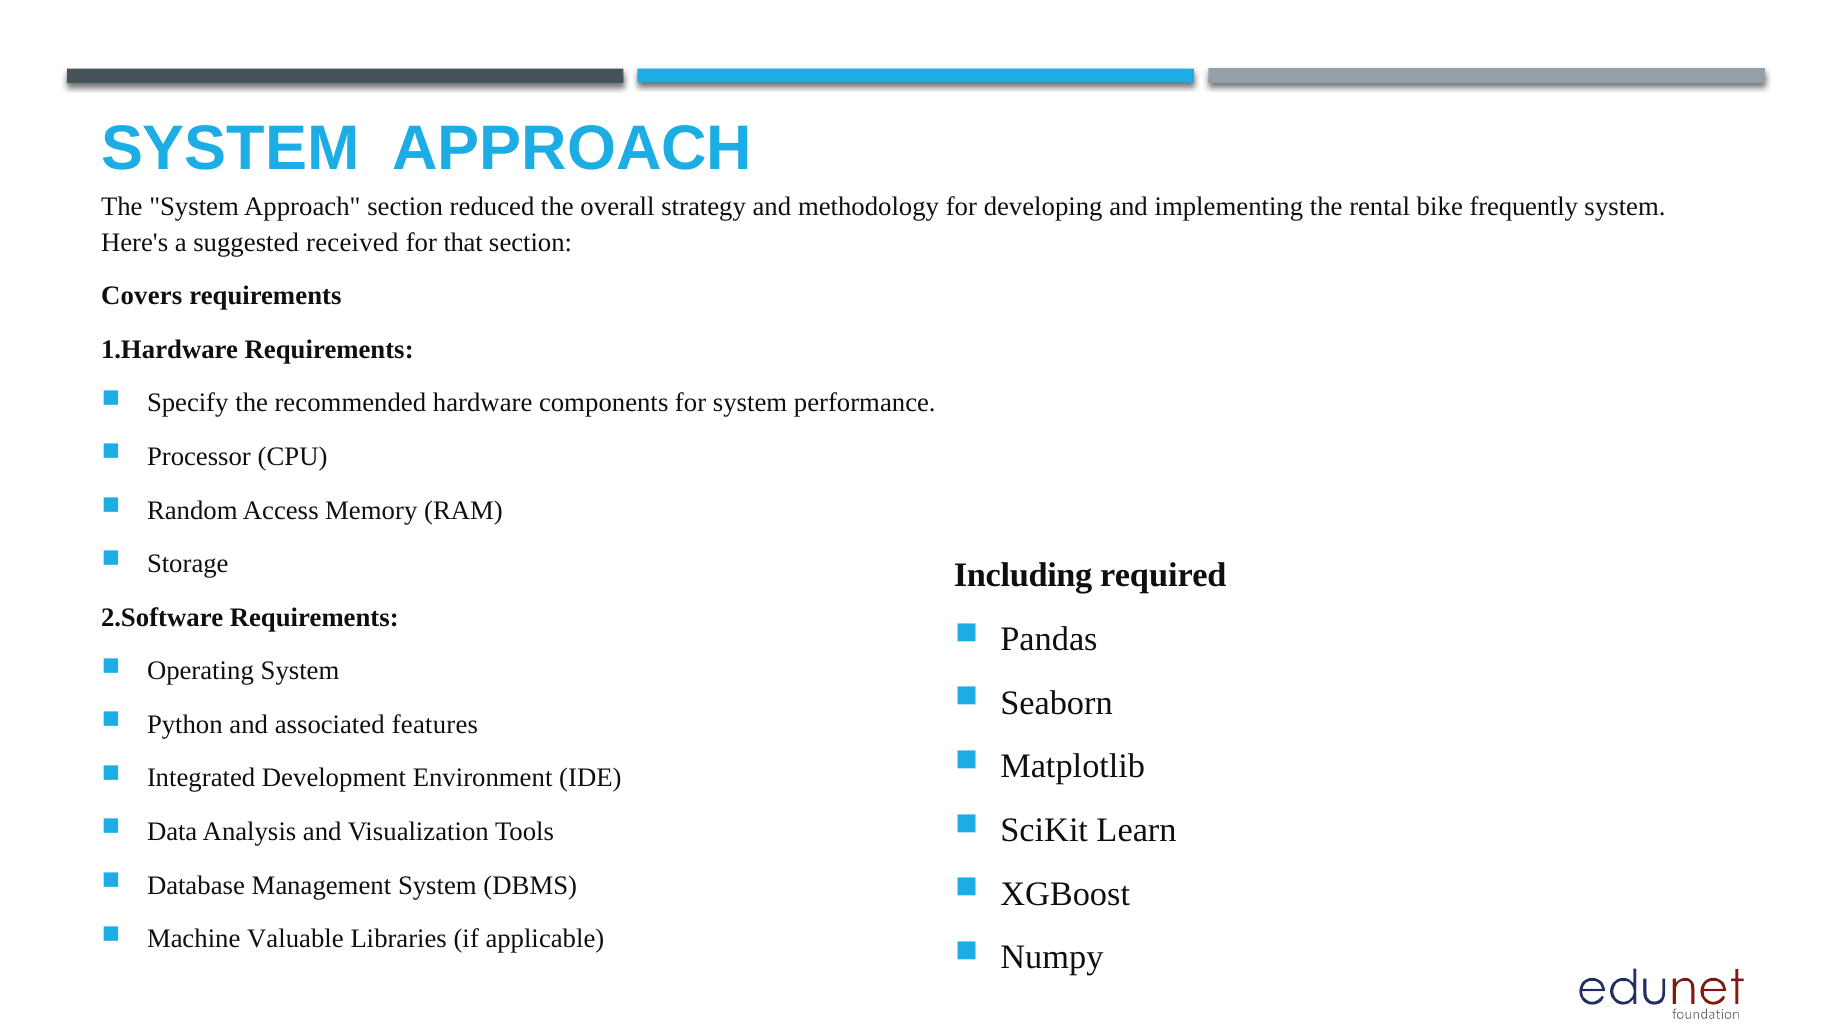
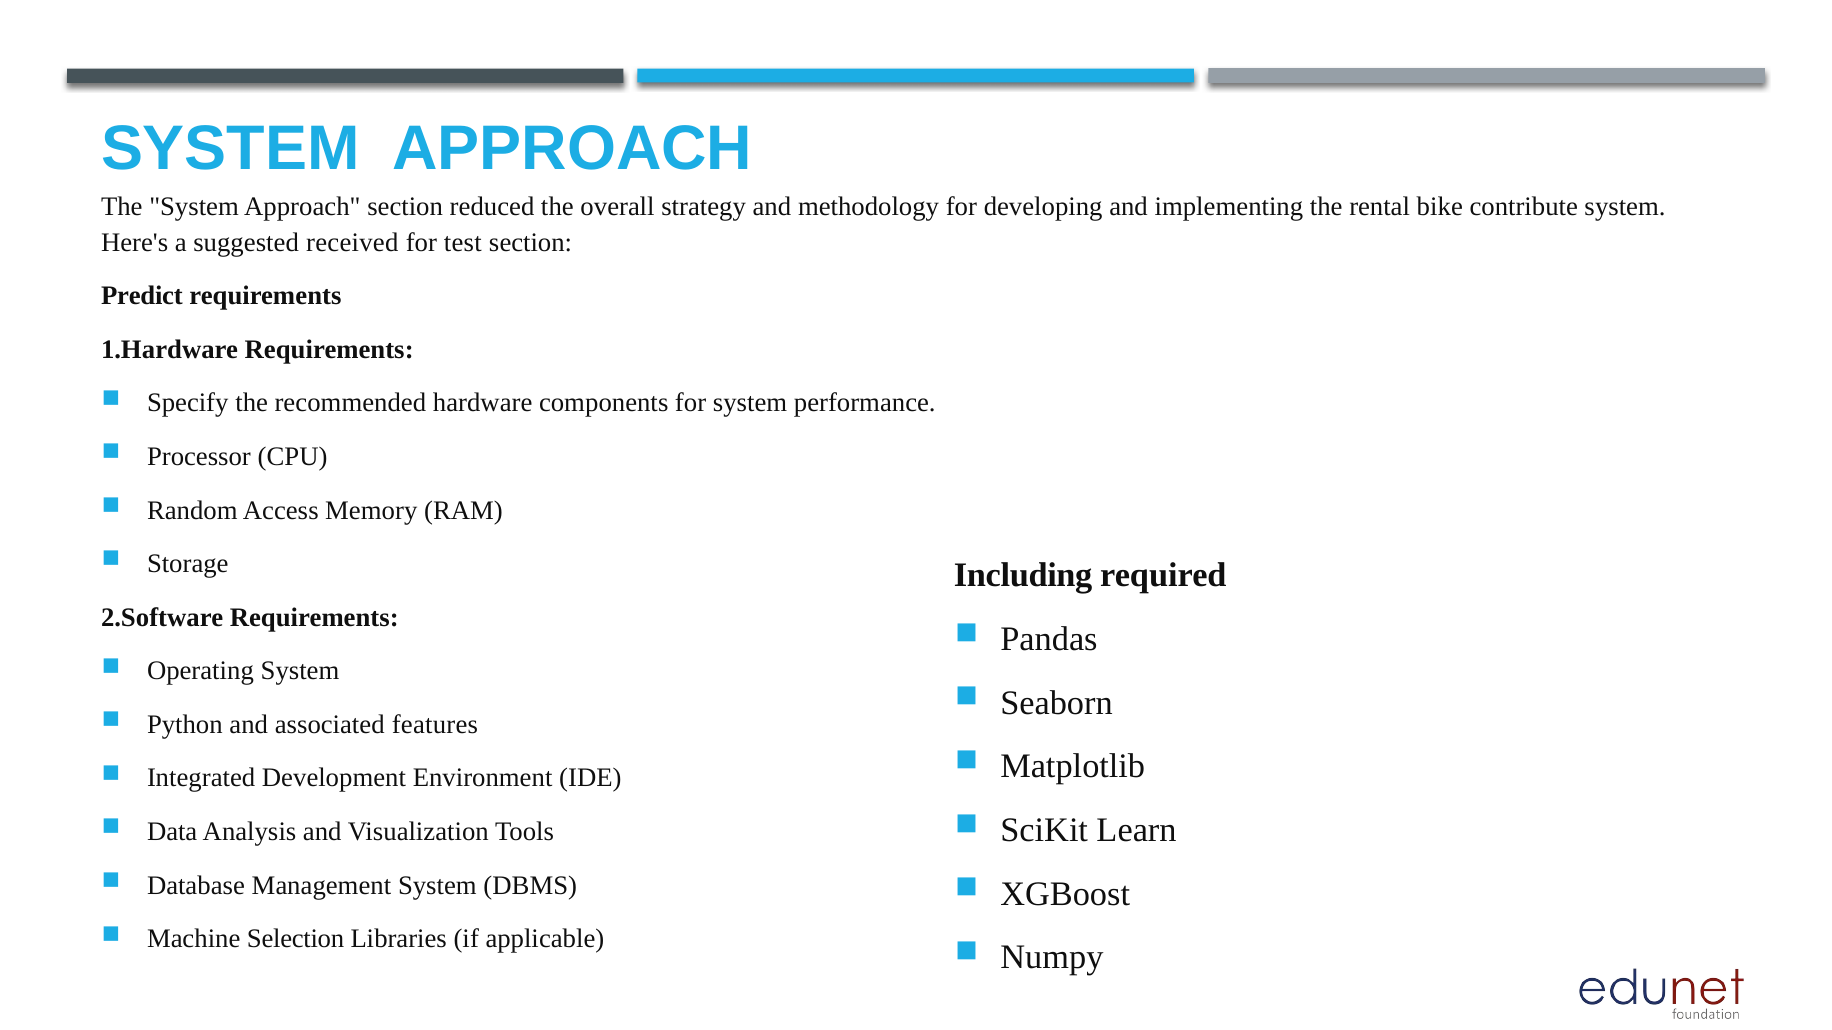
frequently: frequently -> contribute (1524, 207)
that: that -> test (463, 242)
Covers: Covers -> Predict (142, 296)
Valuable: Valuable -> Selection (296, 939)
